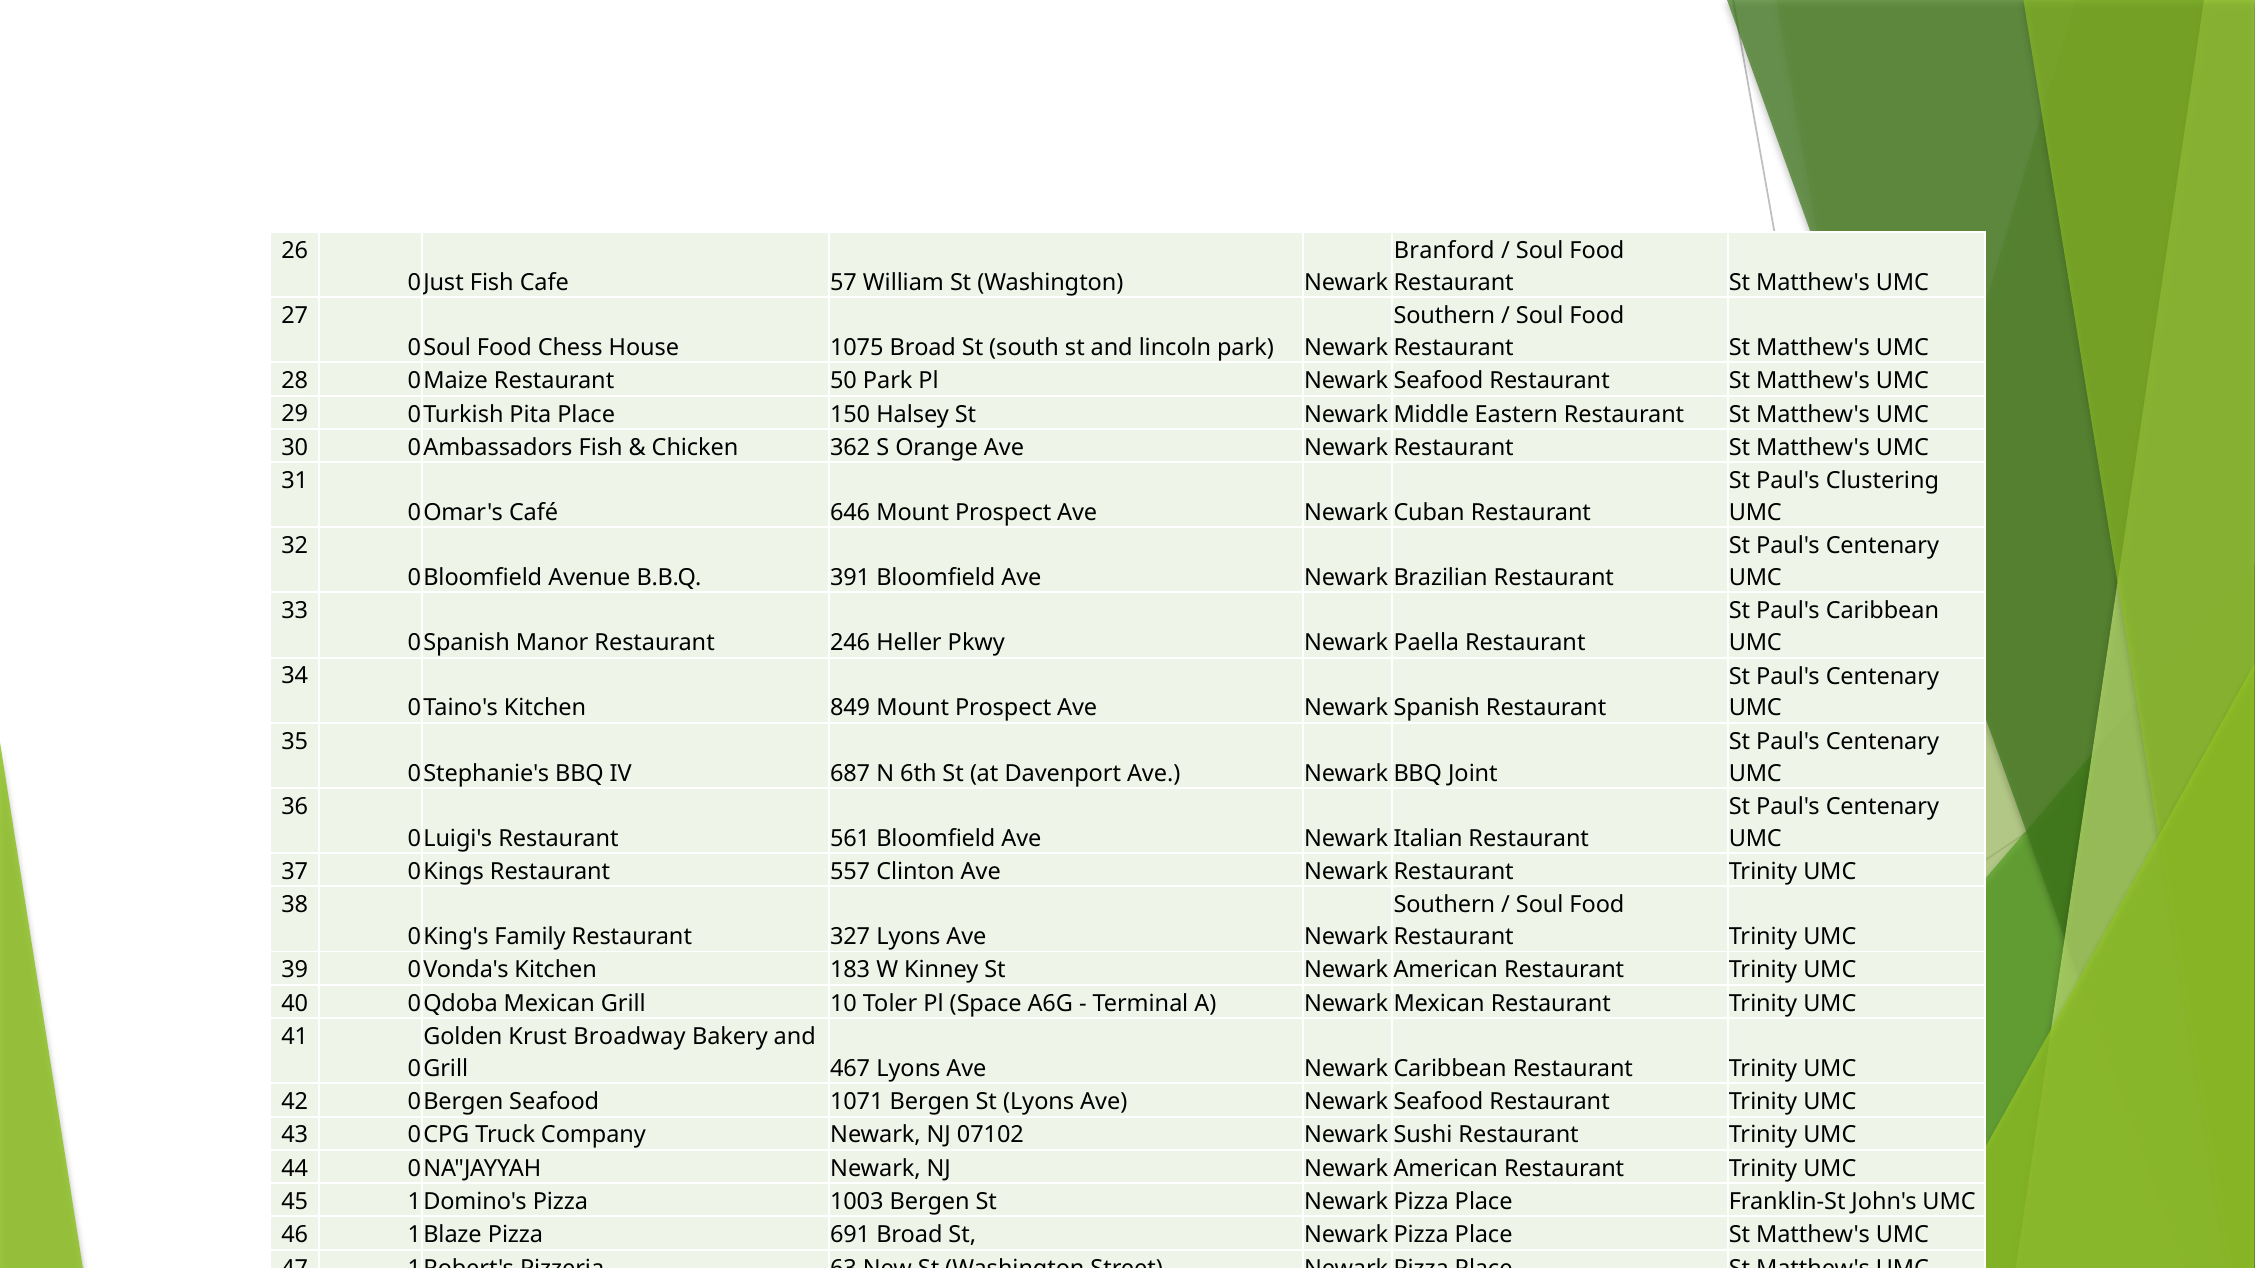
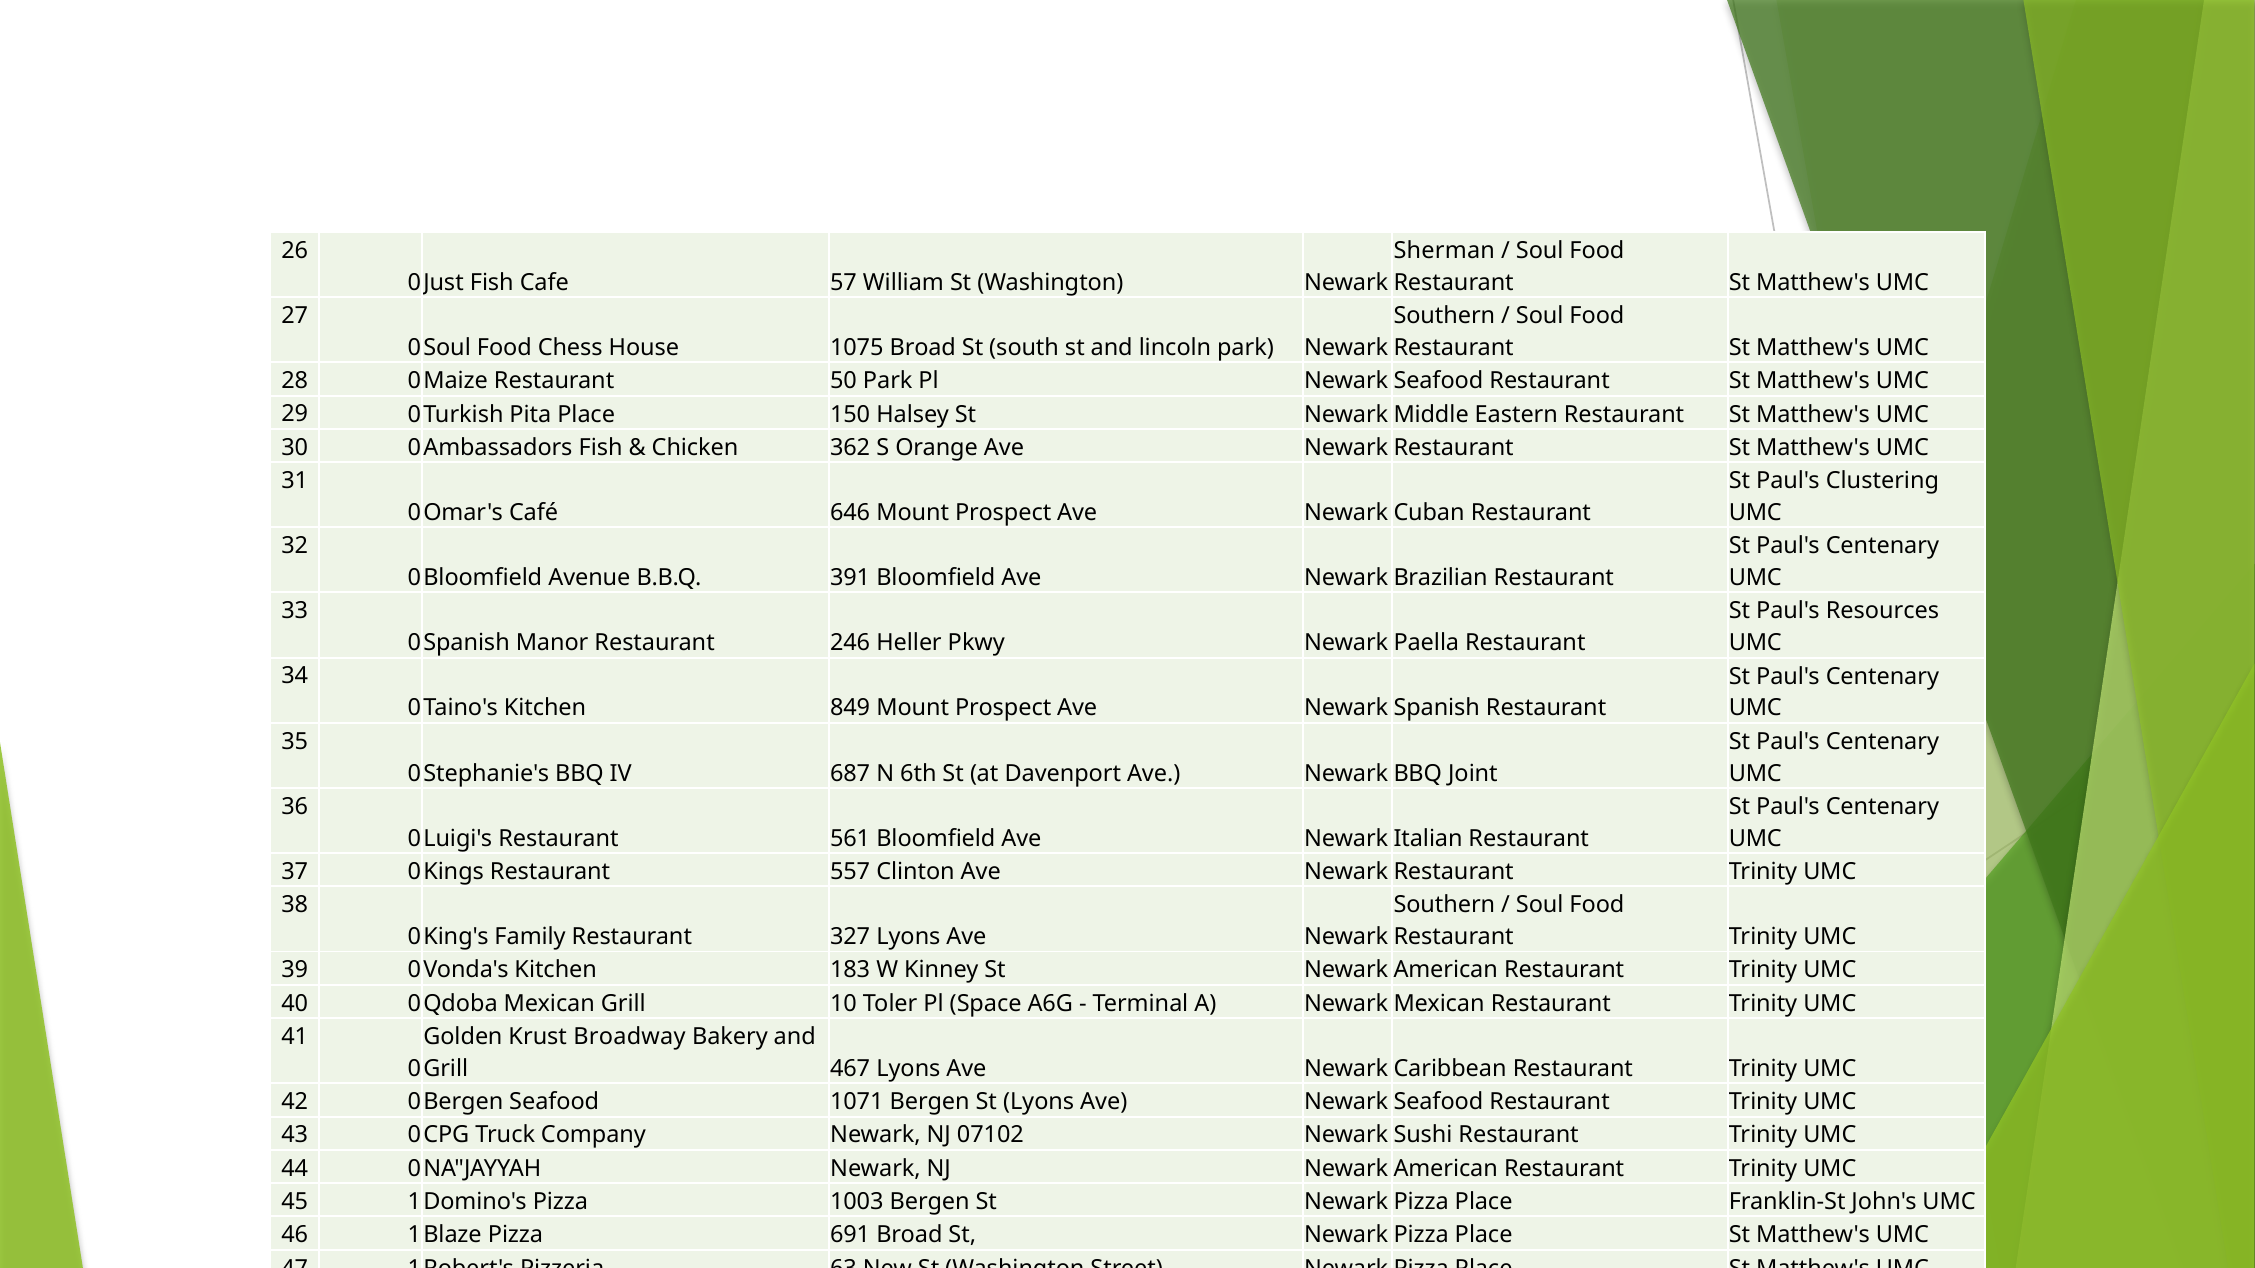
Branford: Branford -> Sherman (1444, 251)
Caribbean: Caribbean -> Resources (1882, 611)
